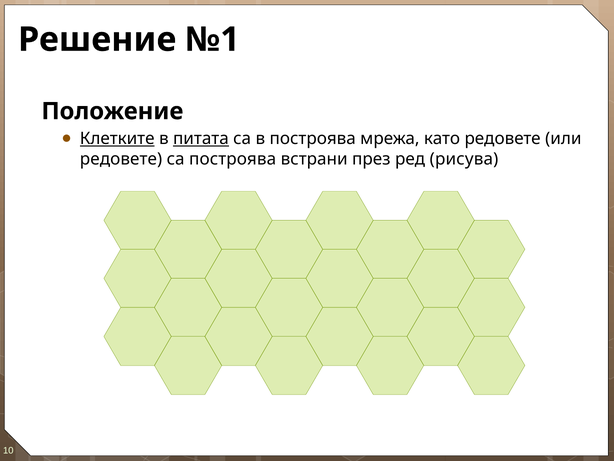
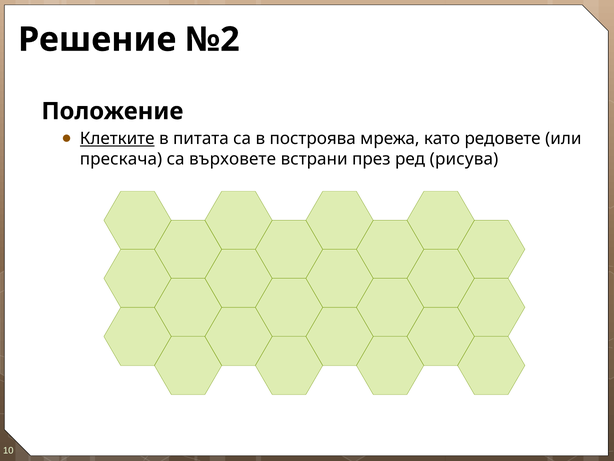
№1: №1 -> №2 (212, 40)
питата underline: present -> none (201, 139)
редовете: редовете -> прескача (121, 159)
са построява: построява -> върховете (233, 159)
